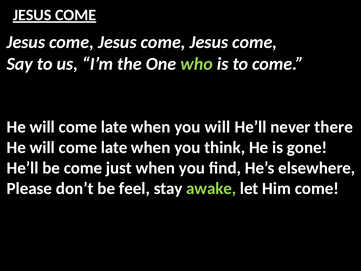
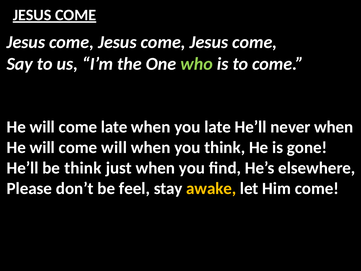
you will: will -> late (218, 127)
never there: there -> when (334, 127)
late: late -> will (114, 147)
be come: come -> think (83, 168)
awake colour: light green -> yellow (211, 188)
